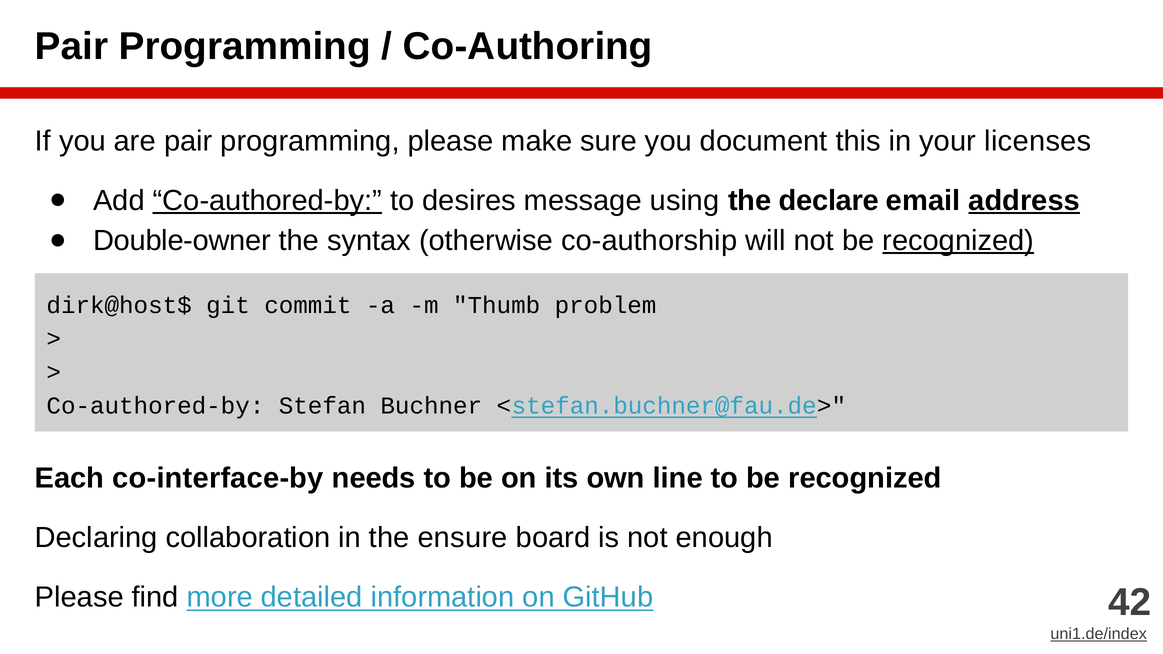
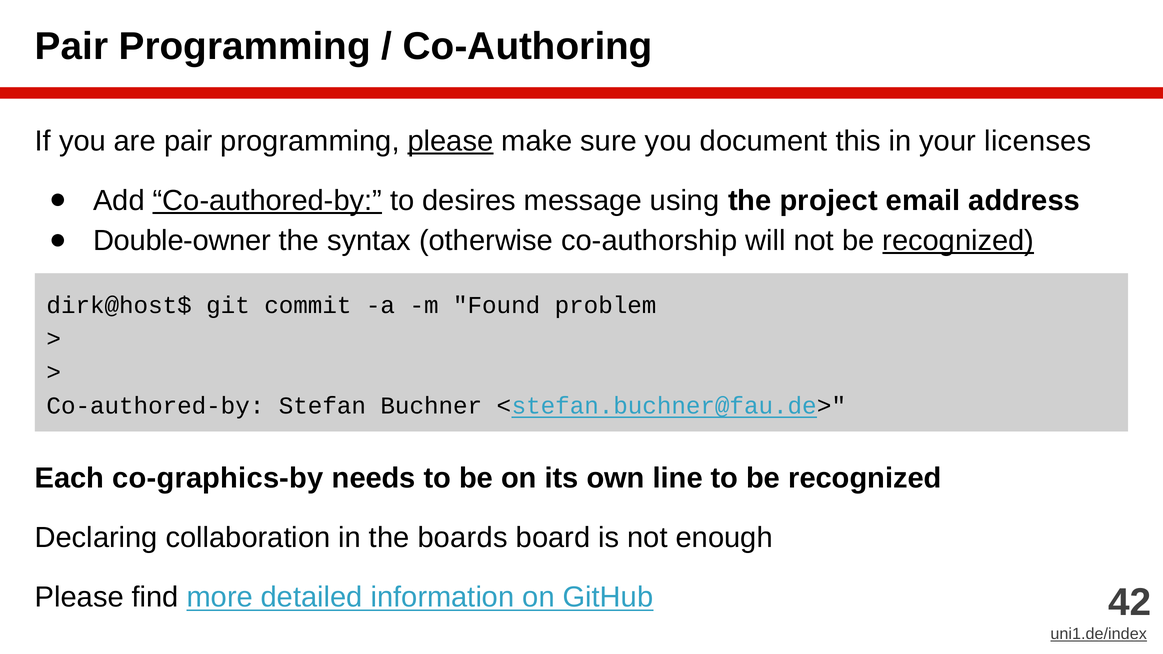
please underline: none -> present (450, 141)
declare: declare -> project (829, 200)
address underline: present -> none (1024, 200)
Thumb: Thumb -> Found (497, 305)
co-interface-by: co-interface-by -> co-graphics-by (218, 478)
ensure: ensure -> boards (463, 538)
